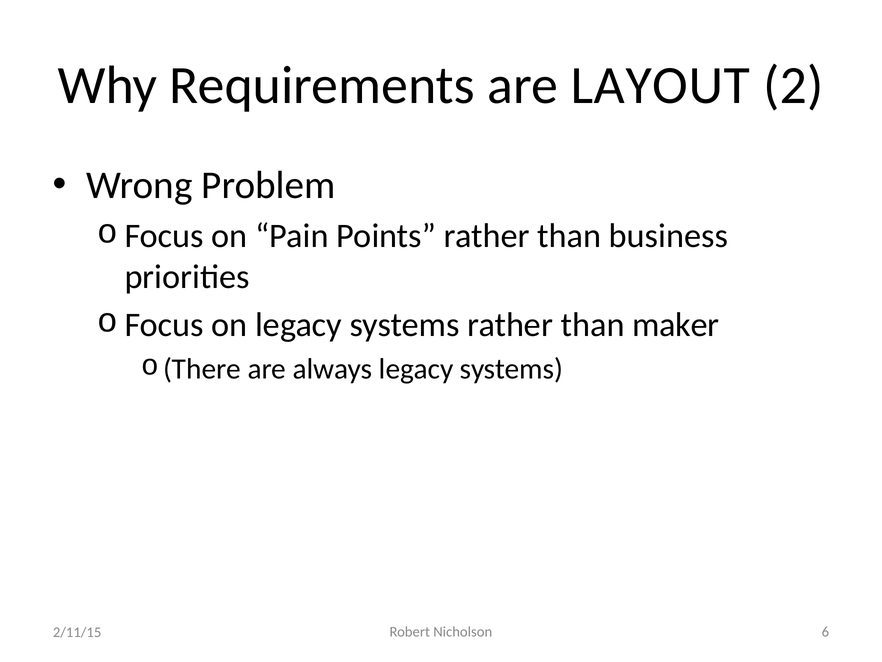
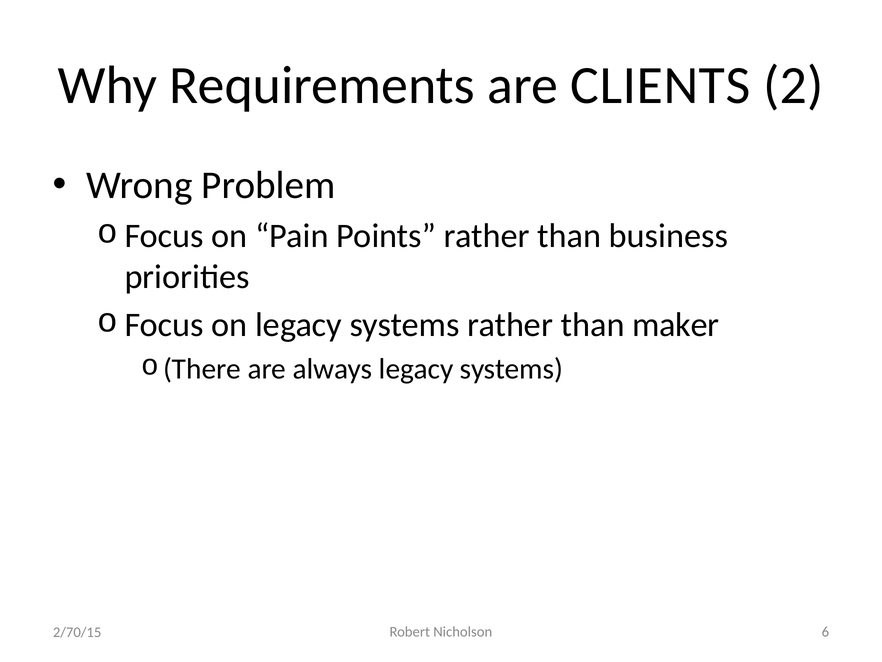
LAYOUT: LAYOUT -> CLIENTS (660, 85)
2/11/15: 2/11/15 -> 2/70/15 (77, 632)
